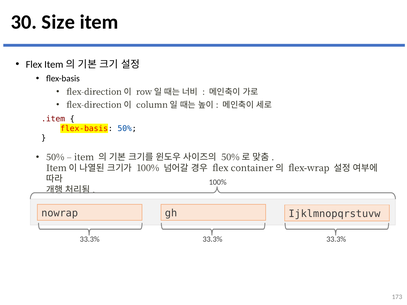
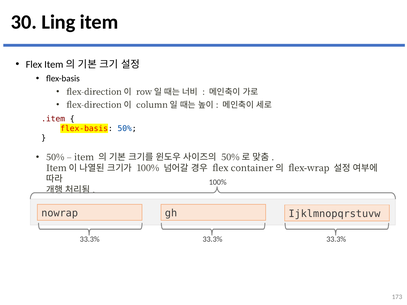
Size: Size -> Ling (58, 22)
